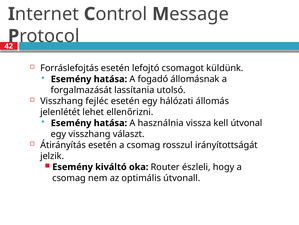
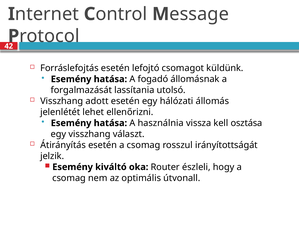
fejléc: fejléc -> adott (97, 101)
útvonal: útvonal -> osztása (246, 123)
